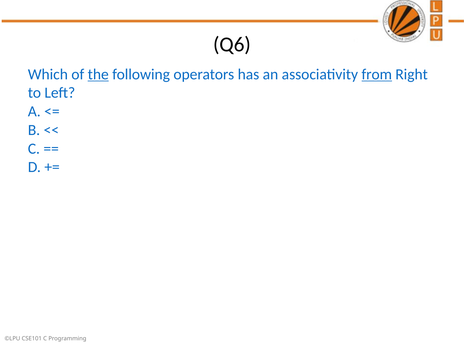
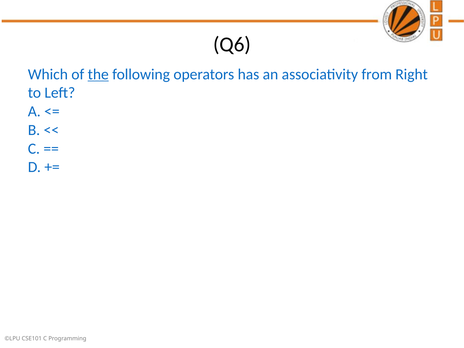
from underline: present -> none (377, 74)
